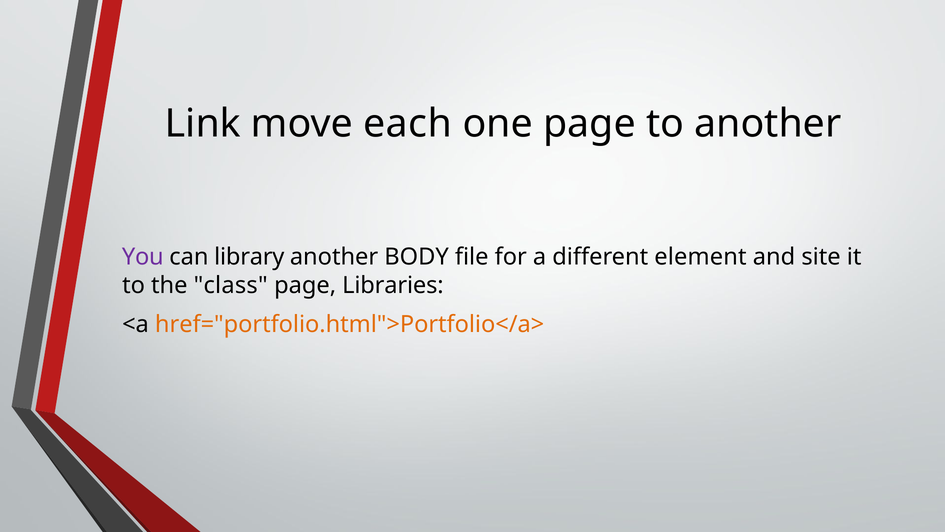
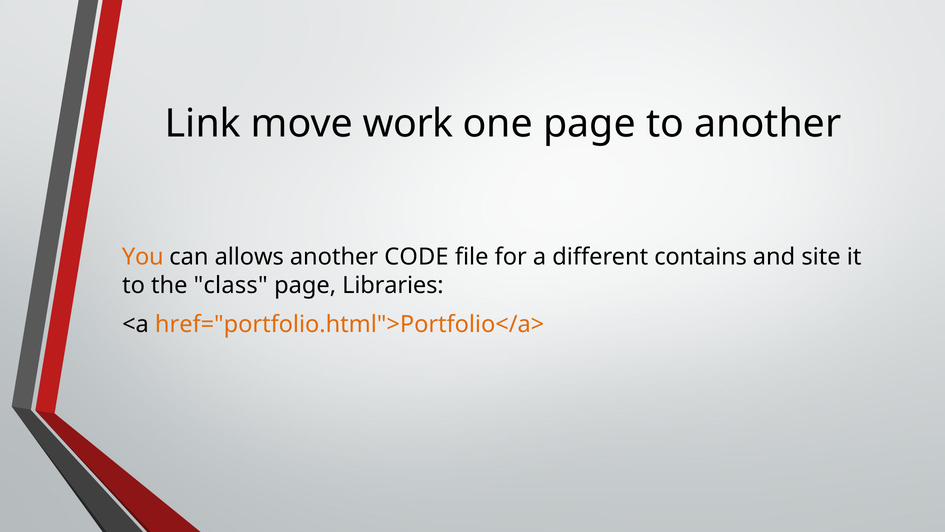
each: each -> work (408, 124)
You colour: purple -> orange (143, 257)
library: library -> allows (249, 257)
BODY: BODY -> CODE (416, 257)
element: element -> contains (701, 257)
